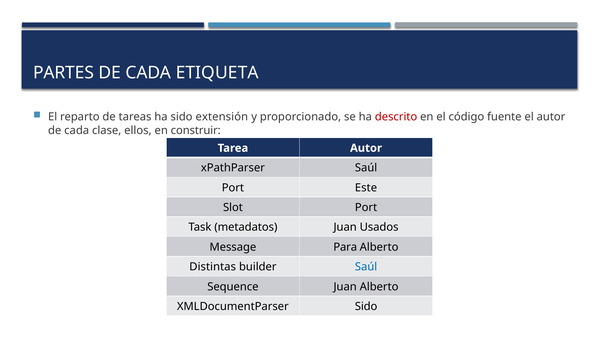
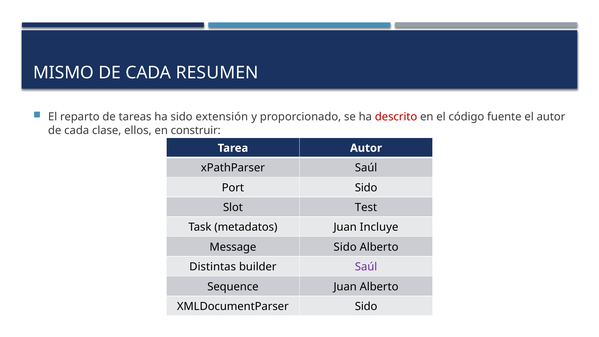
PARTES: PARTES -> MISMO (63, 73)
ETIQUETA: ETIQUETA -> RESUMEN (217, 73)
Port Este: Este -> Sido (366, 188)
Slot Port: Port -> Test (366, 207)
Usados: Usados -> Incluye (379, 227)
Message Para: Para -> Sido (345, 247)
Saúl colour: blue -> purple (366, 267)
